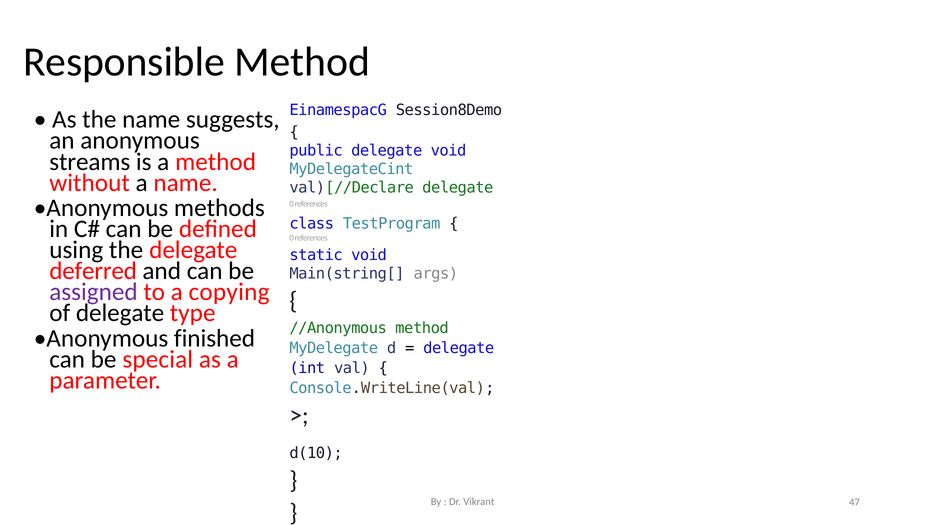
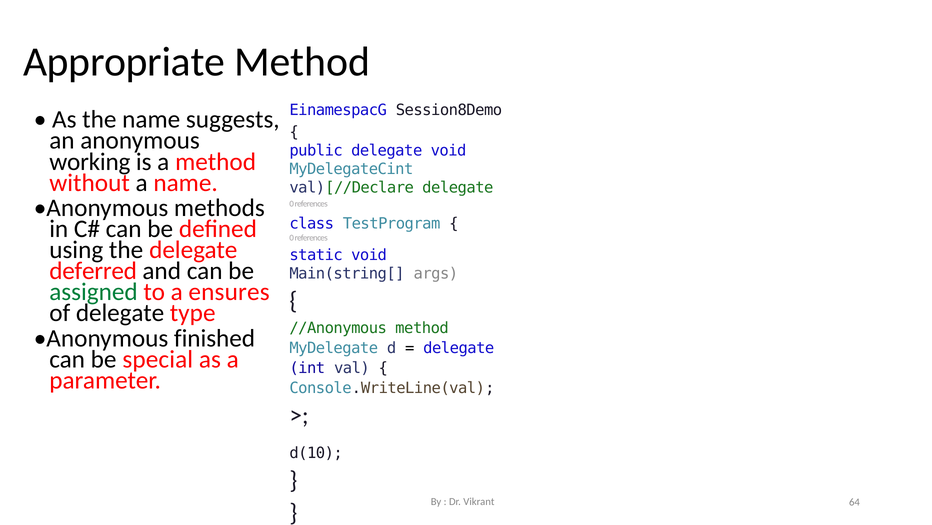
Responsible: Responsible -> Appropriate (124, 62)
streams: streams -> working (90, 162)
assigned colour: purple -> green (94, 292)
copying: copying -> ensures (229, 292)
47: 47 -> 64 (854, 502)
